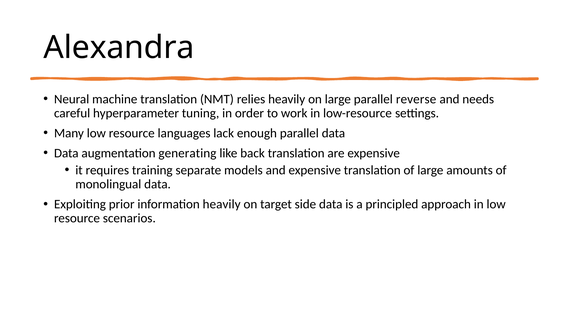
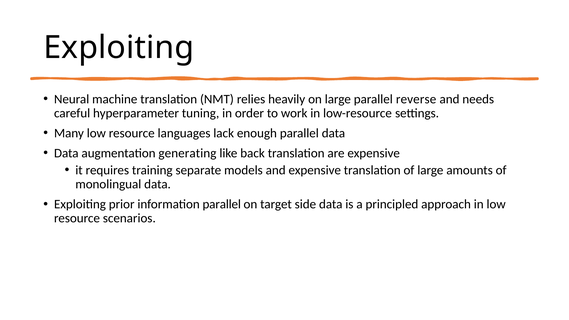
Alexandra: Alexandra -> Exploiting (119, 48)
information heavily: heavily -> parallel (222, 204)
